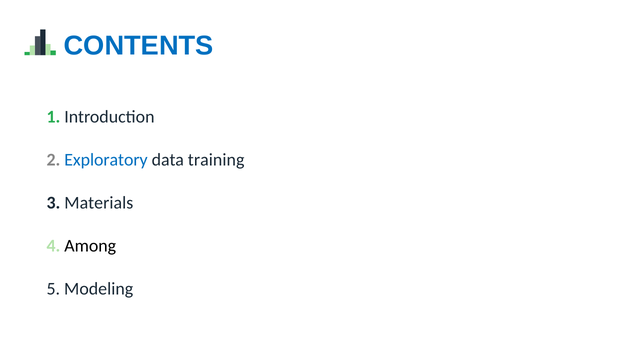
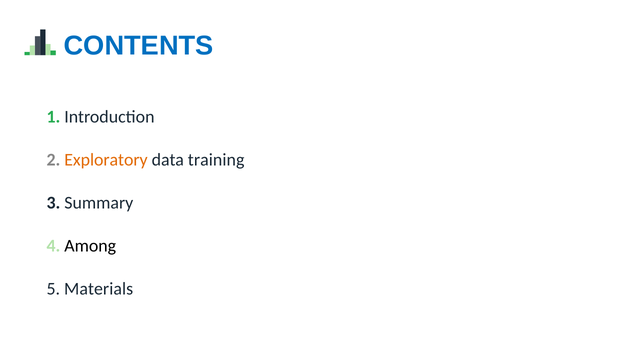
Exploratory colour: blue -> orange (106, 160)
Materials: Materials -> Summary (99, 203)
Modeling: Modeling -> Materials (99, 288)
